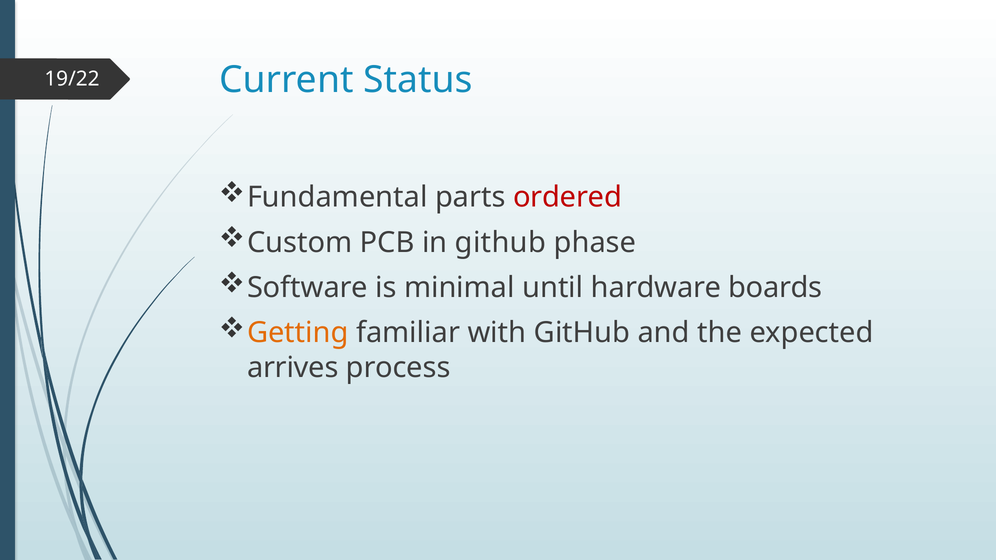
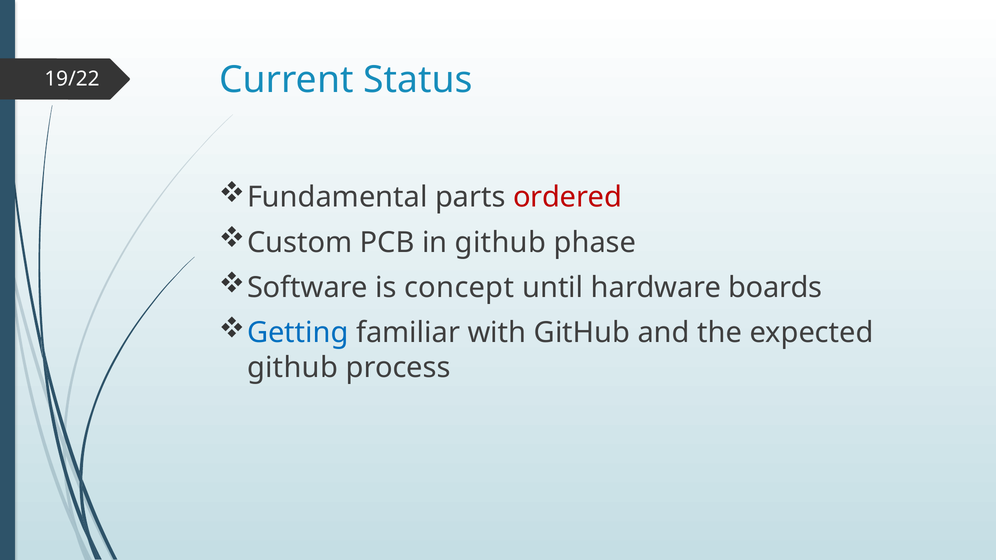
minimal: minimal -> concept (459, 288)
Getting colour: orange -> blue (298, 333)
arrives: arrives -> github (292, 368)
